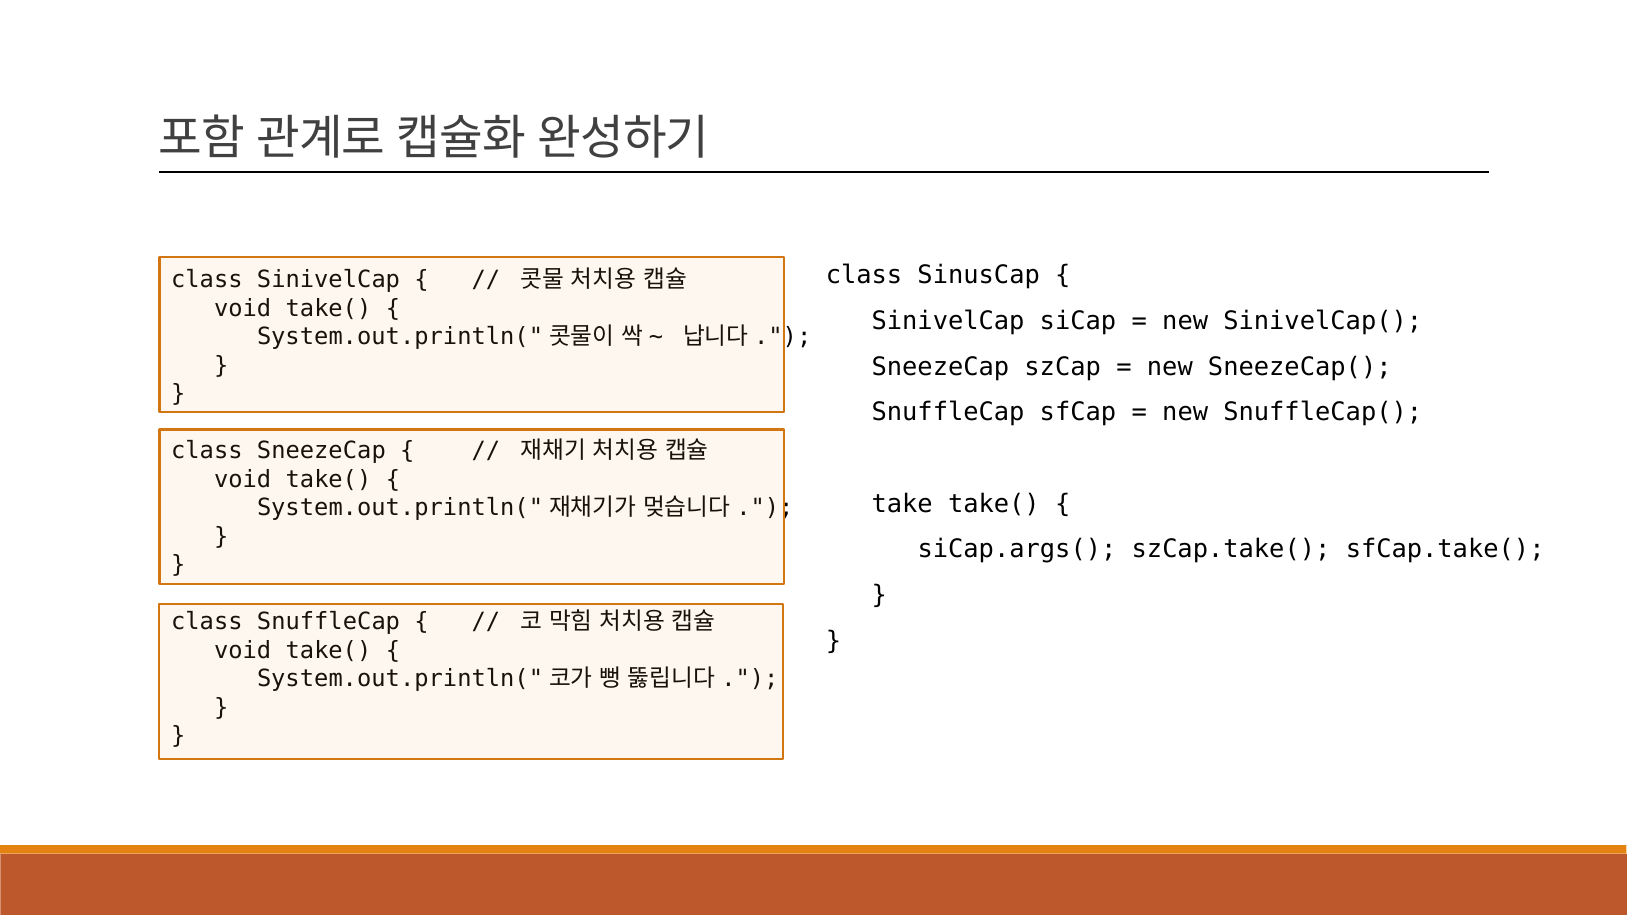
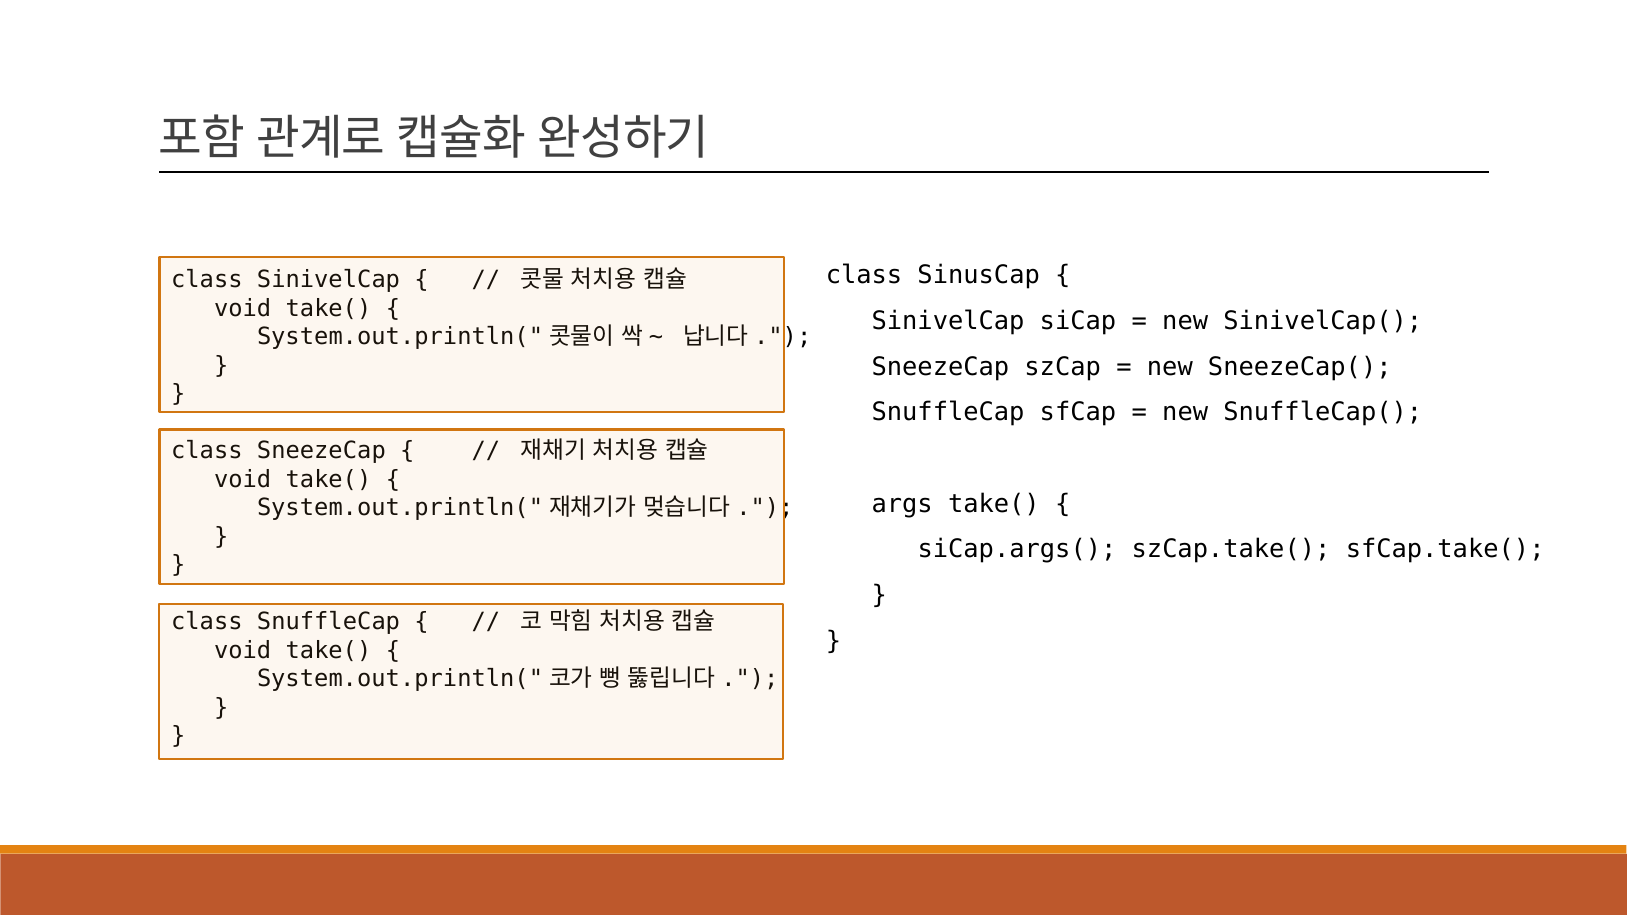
take: take -> args (902, 504)
